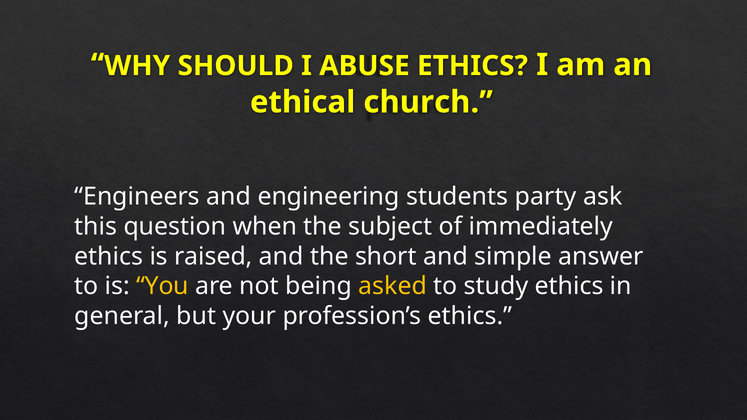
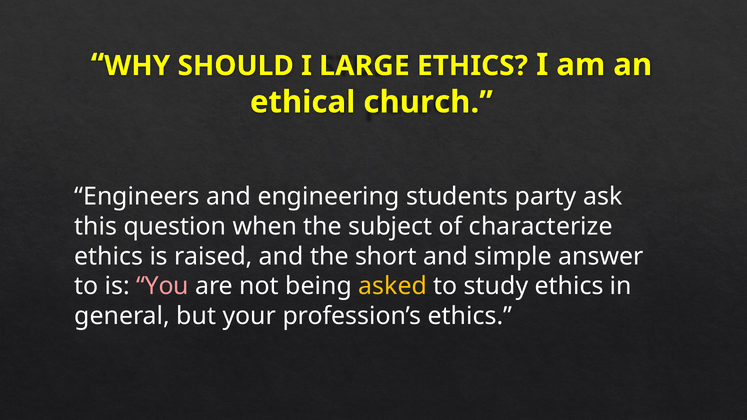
ABUSE: ABUSE -> LARGE (364, 66)
immediately: immediately -> characterize (541, 227)
You colour: yellow -> pink (163, 286)
